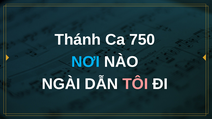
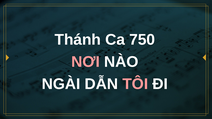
NƠI colour: light blue -> pink (86, 62)
